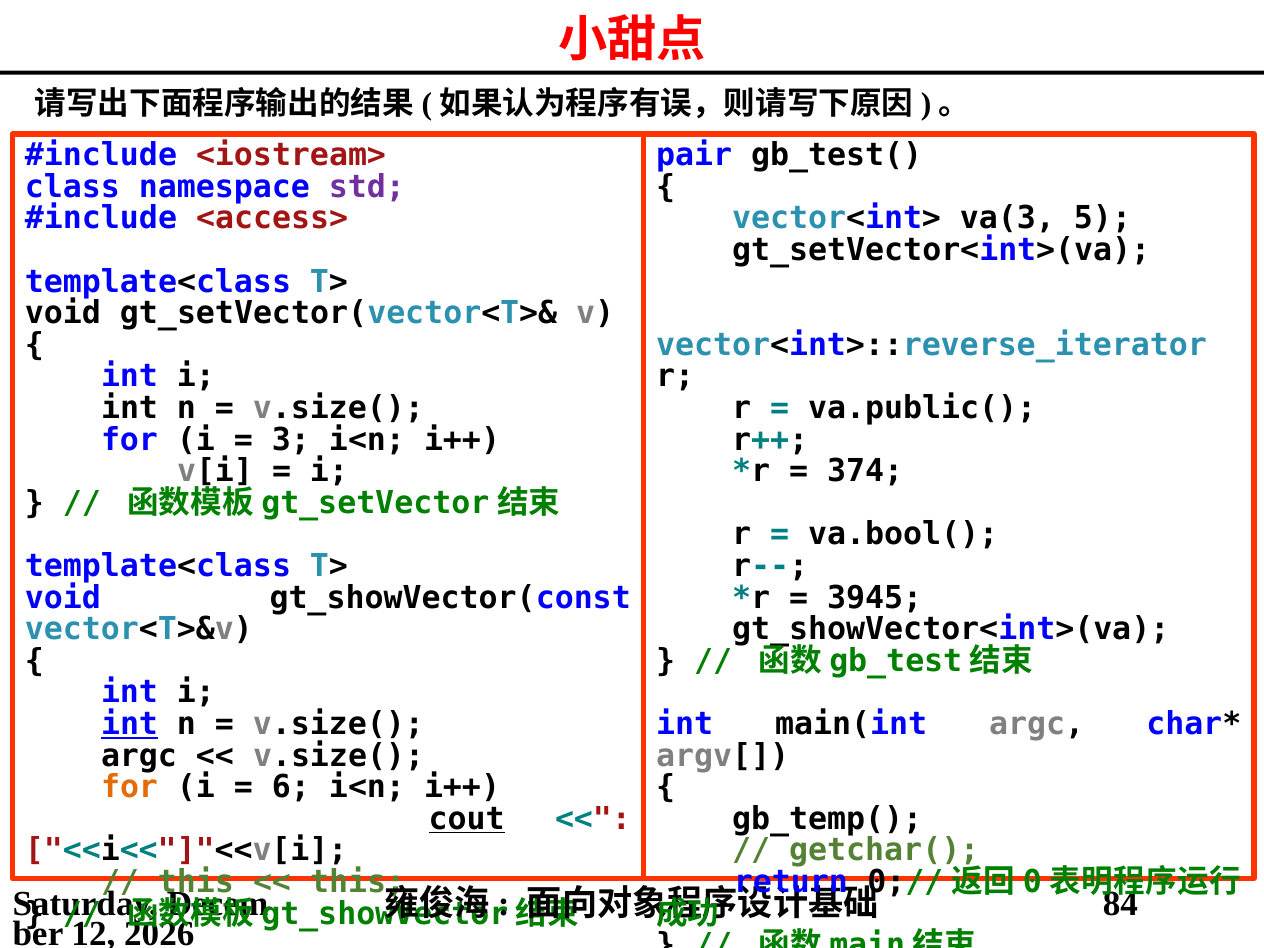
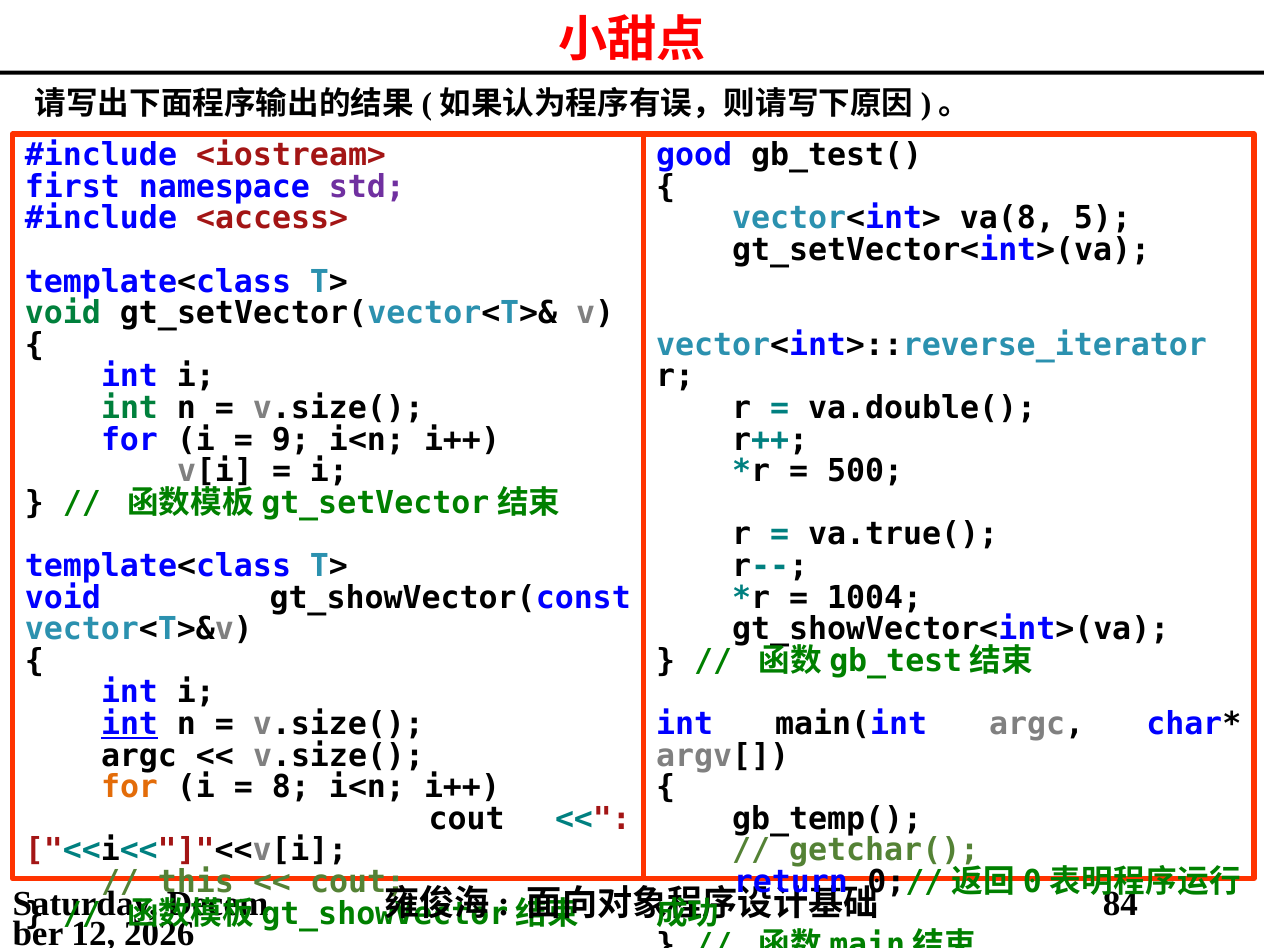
pair: pair -> good (694, 155)
class: class -> first (73, 187)
va(3: va(3 -> va(8 (1007, 218)
void colour: black -> green (63, 313)
int colour: black -> green (130, 408)
va.public(: va.public( -> va.double( (922, 408)
3: 3 -> 9 (291, 440)
374: 374 -> 500 (865, 471)
va.bool(: va.bool( -> va.true( (903, 534)
3945: 3945 -> 1004 (875, 598)
6: 6 -> 8 (291, 787)
cout underline: present -> none (467, 819)
this: this -> cout (358, 882)
